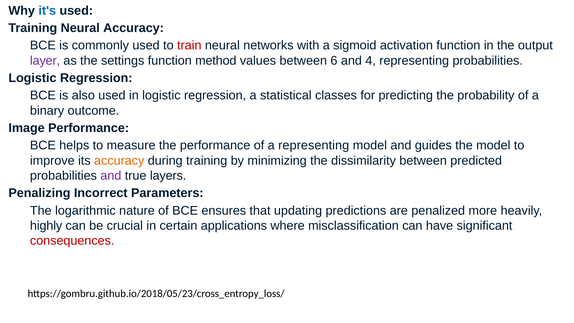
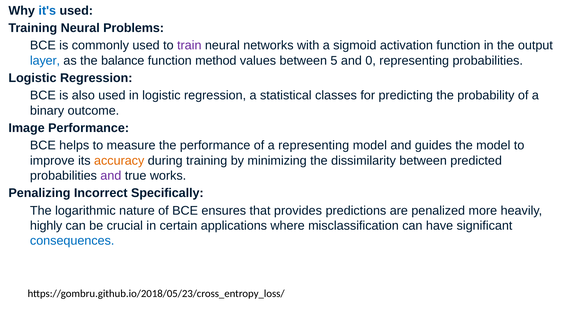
Neural Accuracy: Accuracy -> Problems (134, 28)
train colour: red -> purple (189, 45)
layer colour: purple -> blue (45, 61)
settings: settings -> balance (123, 61)
6: 6 -> 5 (334, 61)
4: 4 -> 0 (371, 61)
layers: layers -> works (168, 176)
Parameters: Parameters -> Specifically (167, 193)
updating: updating -> provides (298, 210)
consequences colour: red -> blue (72, 241)
